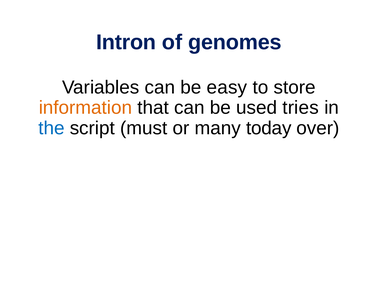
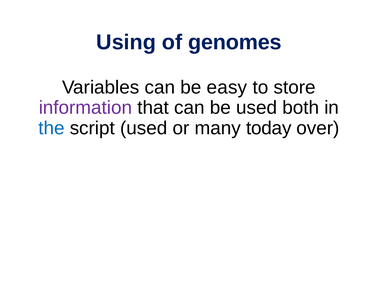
Intron: Intron -> Using (126, 42)
information colour: orange -> purple (85, 108)
tries: tries -> both (301, 108)
script must: must -> used (144, 128)
